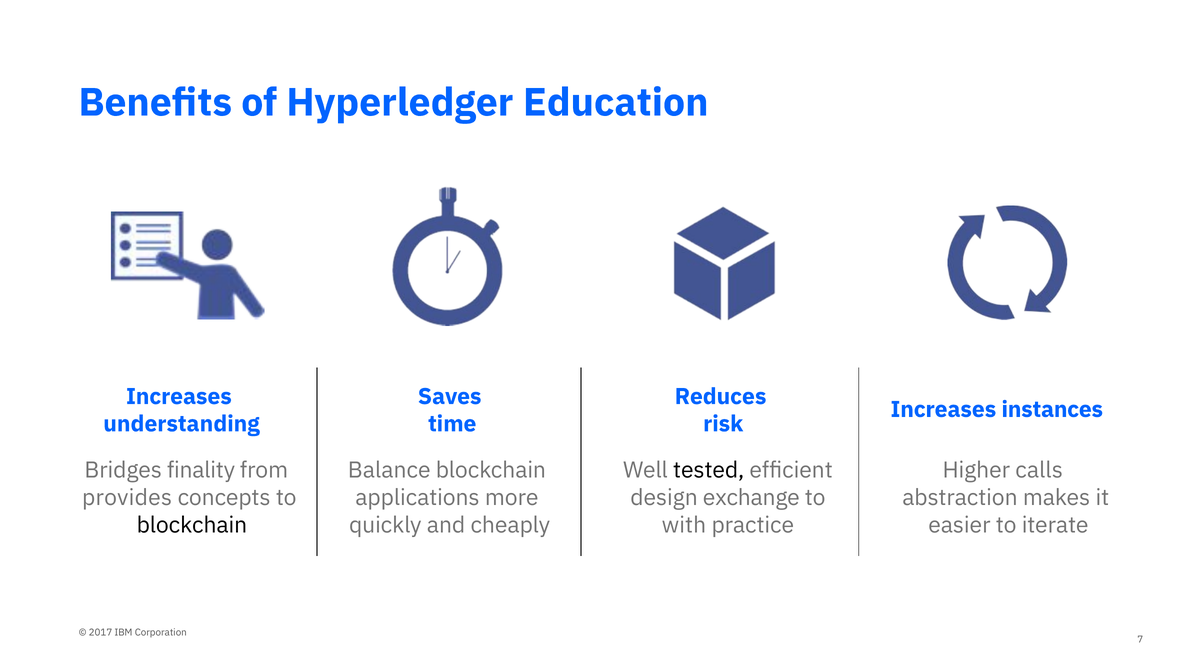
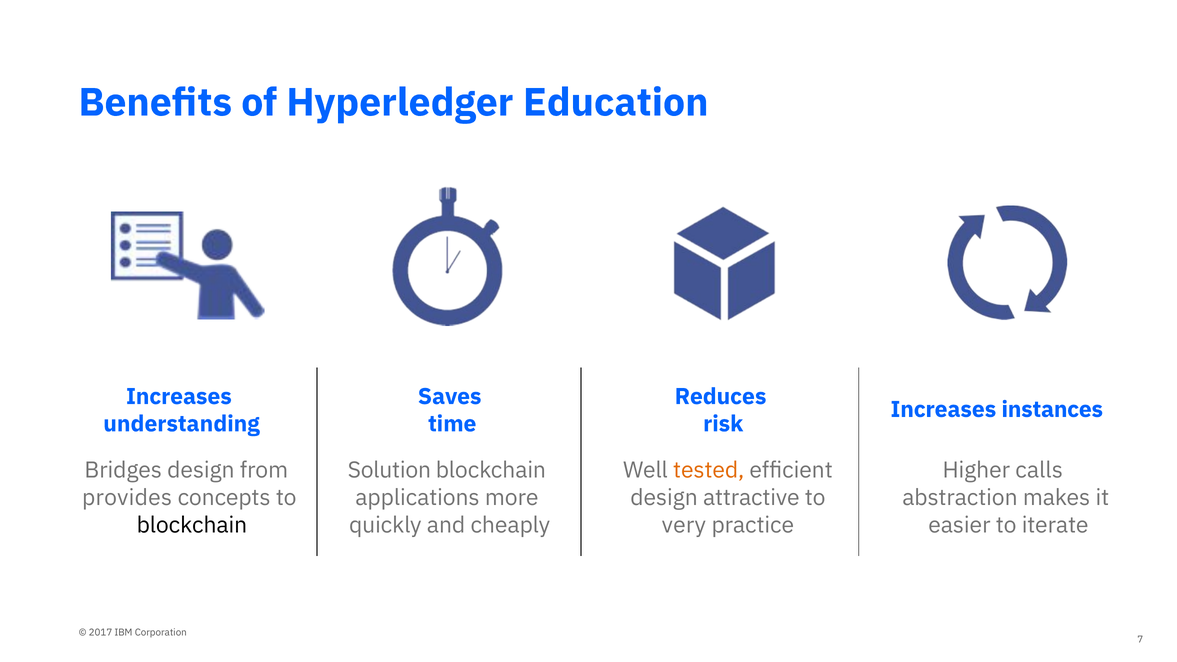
Bridges finality: finality -> design (201, 470)
Balance: Balance -> Solution (389, 470)
tested colour: black -> orange (709, 470)
exchange: exchange -> attractive (751, 498)
with: with -> very (684, 525)
